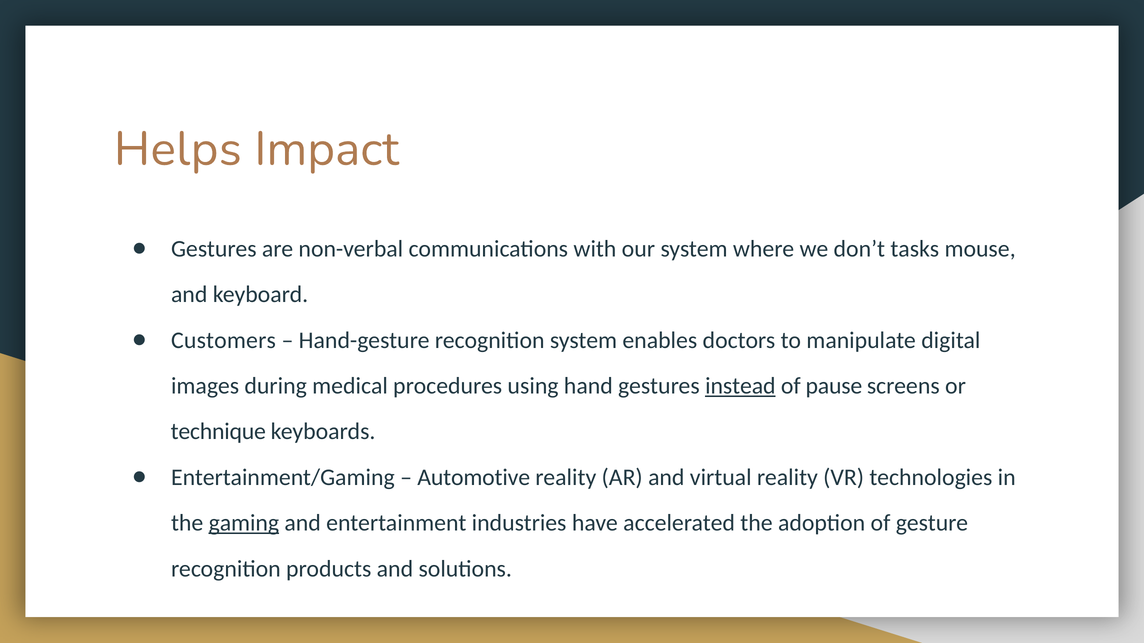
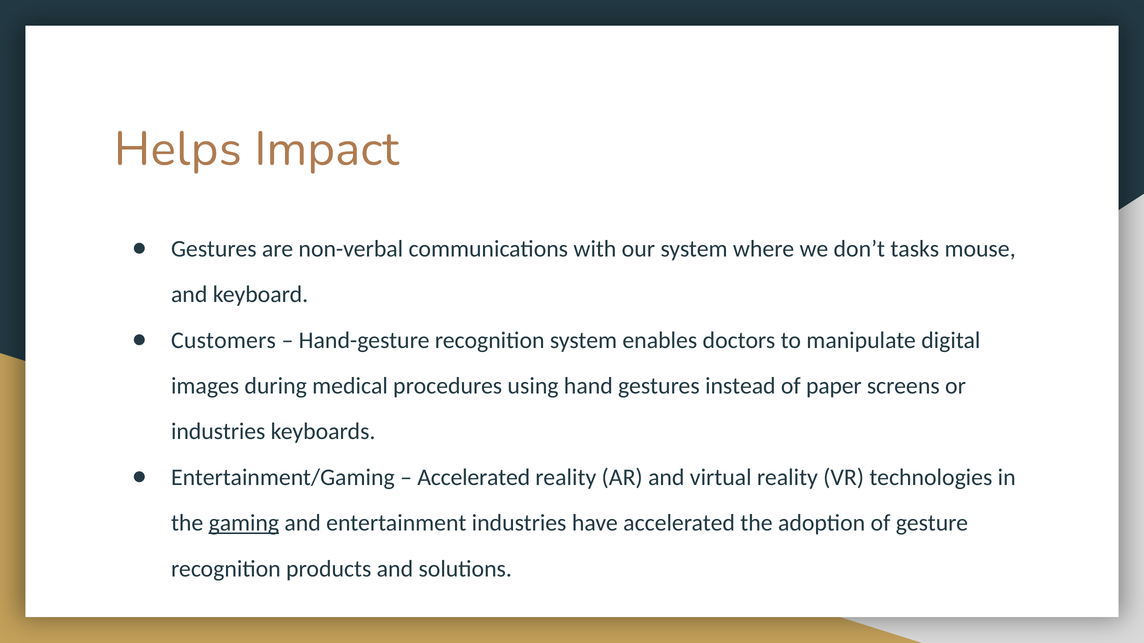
instead underline: present -> none (740, 386)
pause: pause -> paper (834, 386)
technique: technique -> industries (218, 432)
Automotive: Automotive -> Accelerated (474, 478)
